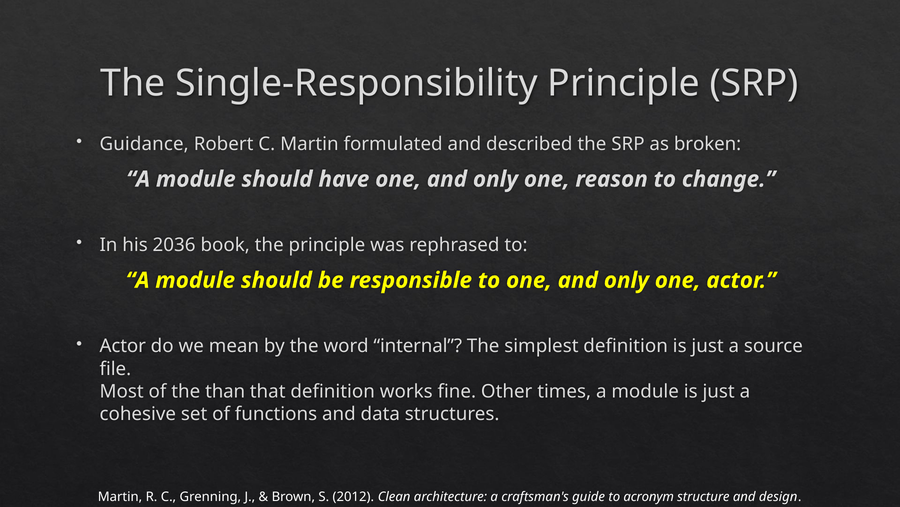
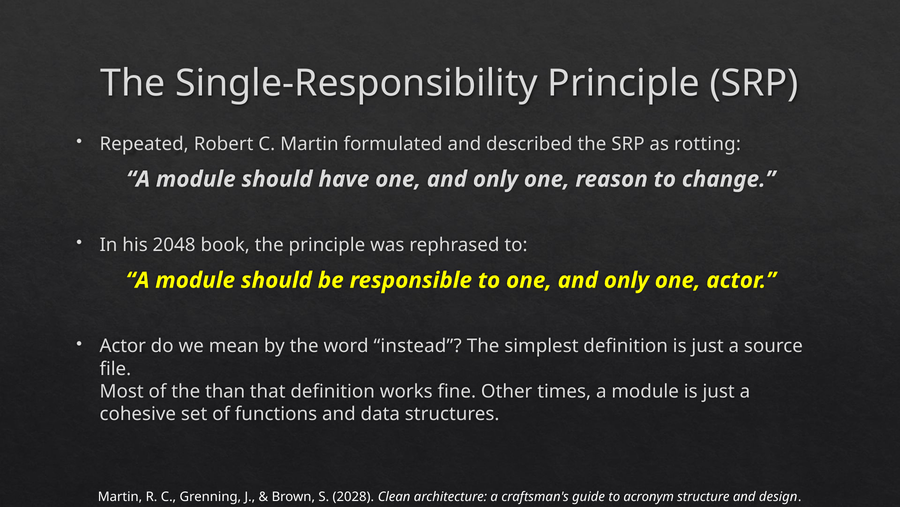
Guidance: Guidance -> Repeated (144, 144)
broken: broken -> rotting (707, 144)
2036: 2036 -> 2048 (174, 245)
internal: internal -> instead (418, 346)
2012: 2012 -> 2028 (353, 496)
